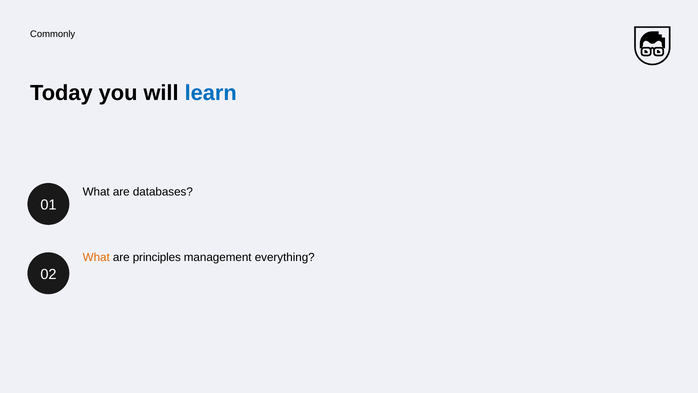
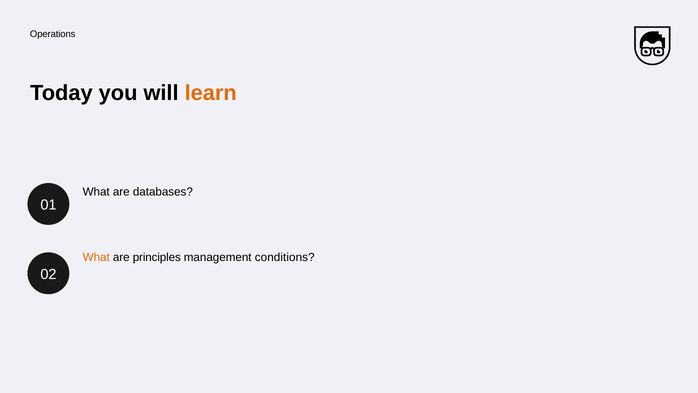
Commonly: Commonly -> Operations (53, 34)
learn colour: blue -> orange (211, 93)
everything: everything -> conditions (285, 257)
